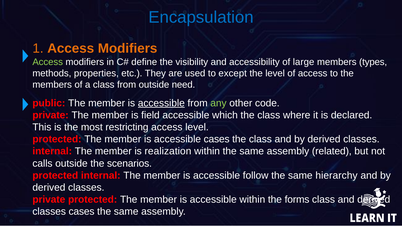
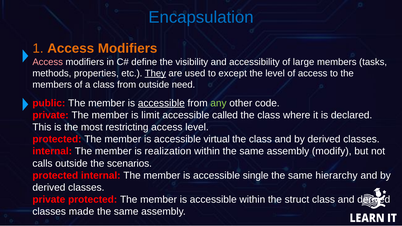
Access colour: light green -> pink (48, 62)
types: types -> tasks (373, 62)
They underline: none -> present (155, 73)
field: field -> limit (150, 115)
which: which -> called (225, 115)
accessible cases: cases -> virtual (217, 139)
related: related -> modify (332, 151)
follow: follow -> single (256, 176)
forms: forms -> struct (297, 200)
classes cases: cases -> made (81, 212)
